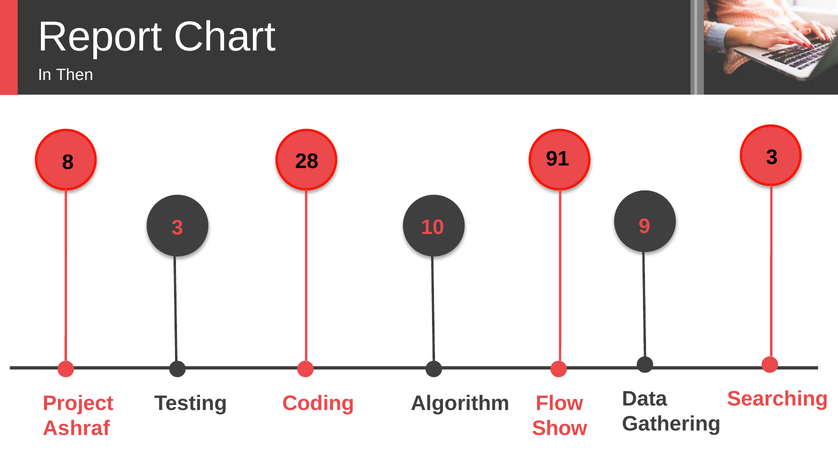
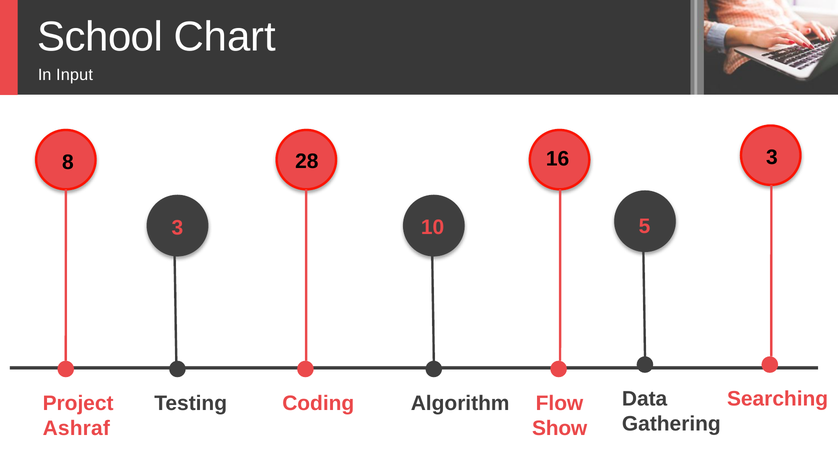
Report: Report -> School (100, 37)
Then: Then -> Input (75, 75)
91: 91 -> 16 (558, 159)
9: 9 -> 5 (644, 227)
